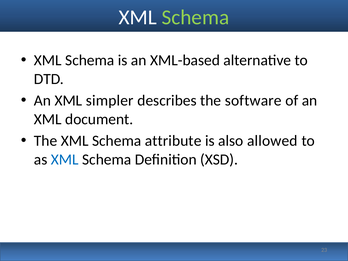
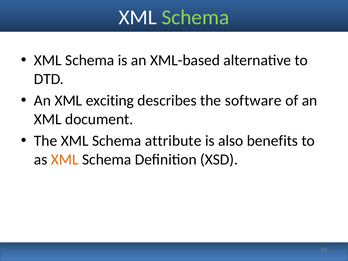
simpler: simpler -> exciting (110, 101)
allowed: allowed -> benefits (272, 141)
XML colour: blue -> orange (65, 159)
